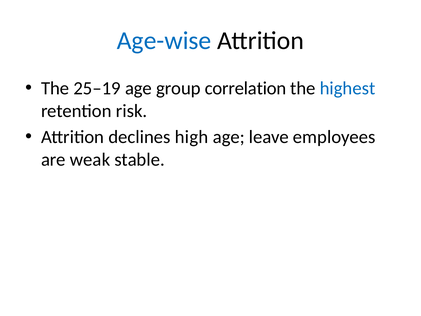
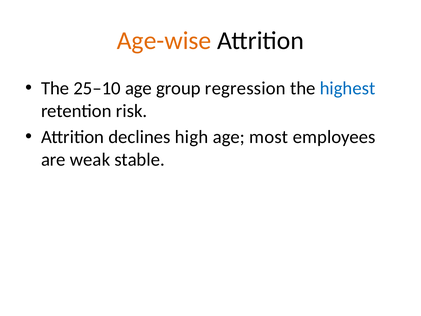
Age-wise colour: blue -> orange (164, 41)
25–19: 25–19 -> 25–10 (97, 88)
correlation: correlation -> regression (245, 88)
leave: leave -> most (269, 137)
